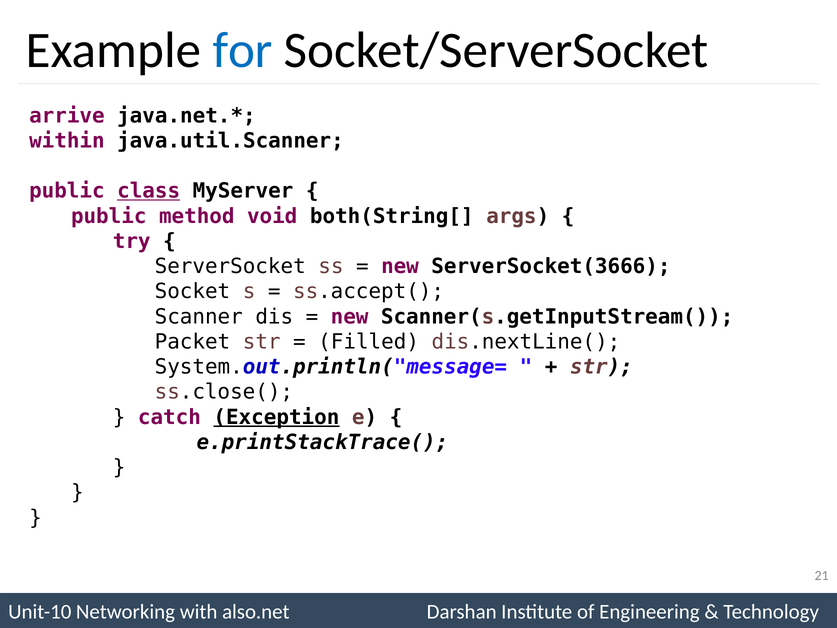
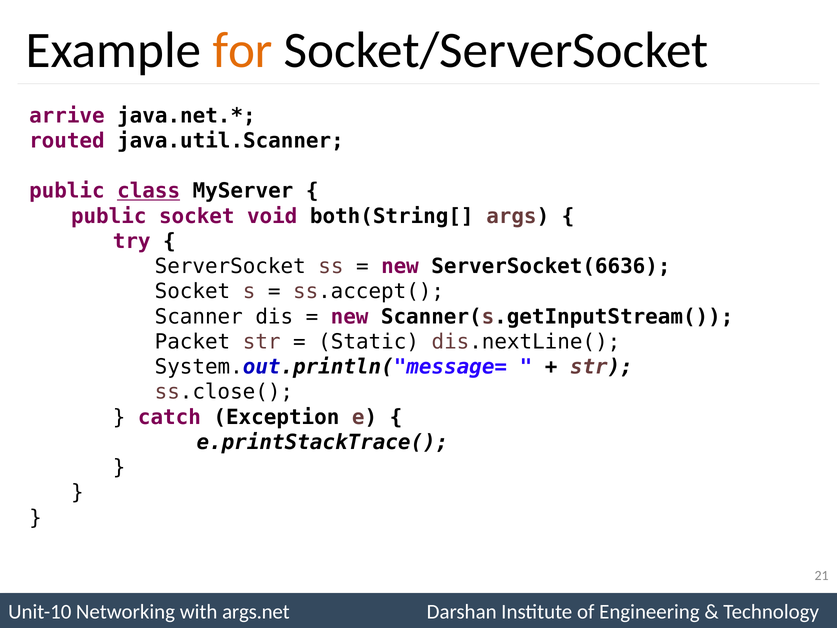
for colour: blue -> orange (243, 50)
within: within -> routed (67, 141)
public method: method -> socket (197, 216)
ServerSocket(3666: ServerSocket(3666 -> ServerSocket(6636 (551, 266)
Filled: Filled -> Static (369, 342)
Exception underline: present -> none (276, 417)
also.net: also.net -> args.net (256, 612)
